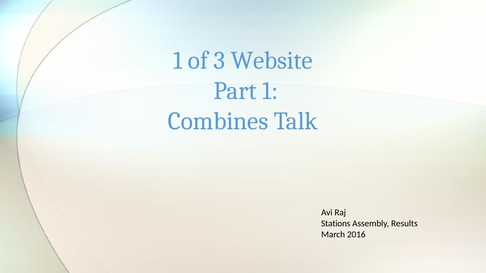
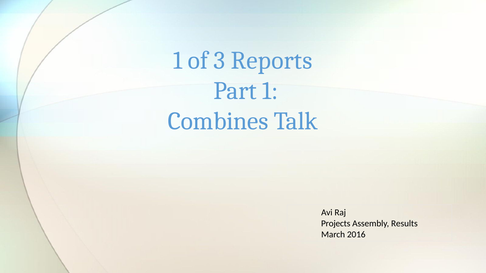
Website: Website -> Reports (272, 61)
Stations: Stations -> Projects (336, 224)
